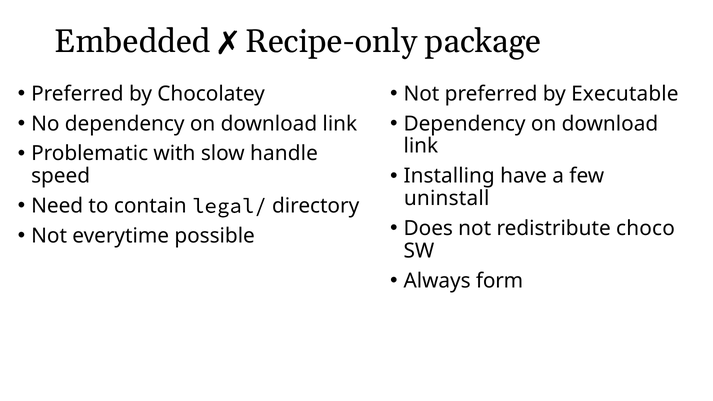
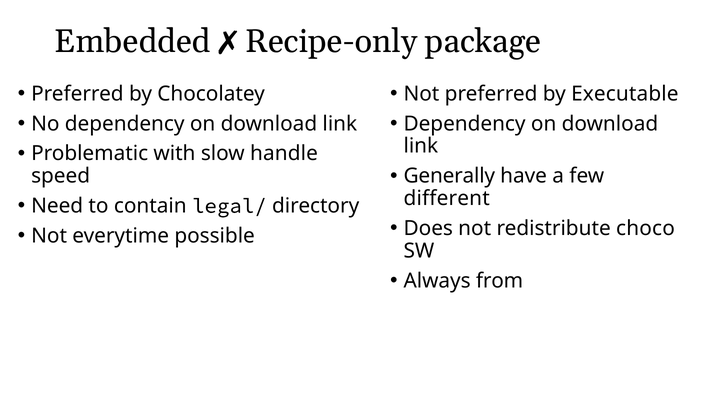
Installing: Installing -> Generally (449, 176)
uninstall: uninstall -> different (447, 198)
form: form -> from (500, 281)
